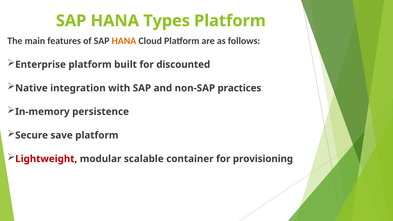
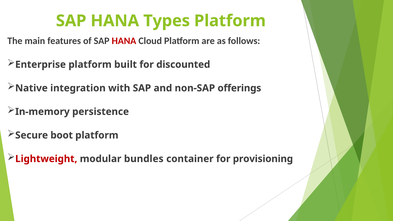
HANA colour: orange -> red (124, 41)
practices: practices -> offerings (239, 88)
save: save -> boot (62, 135)
scalable: scalable -> bundles (144, 159)
